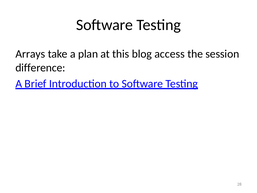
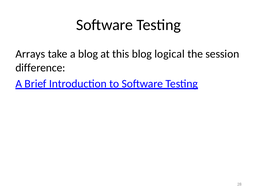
a plan: plan -> blog (88, 54)
access: access -> logical (170, 54)
